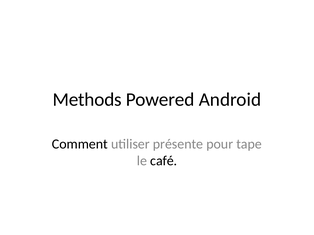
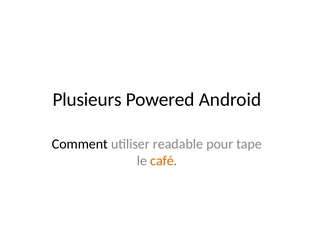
Methods: Methods -> Plusieurs (87, 100)
présente: présente -> readable (178, 144)
café colour: black -> orange (164, 161)
